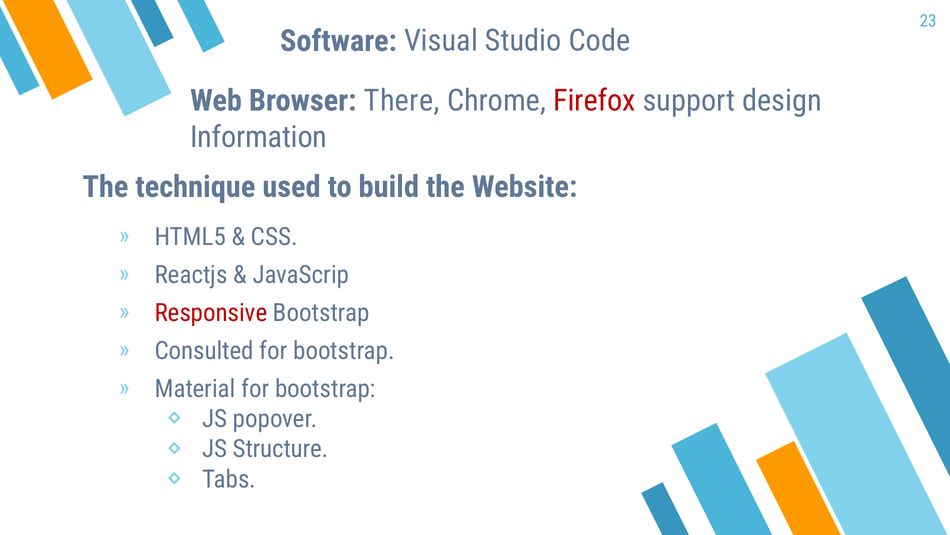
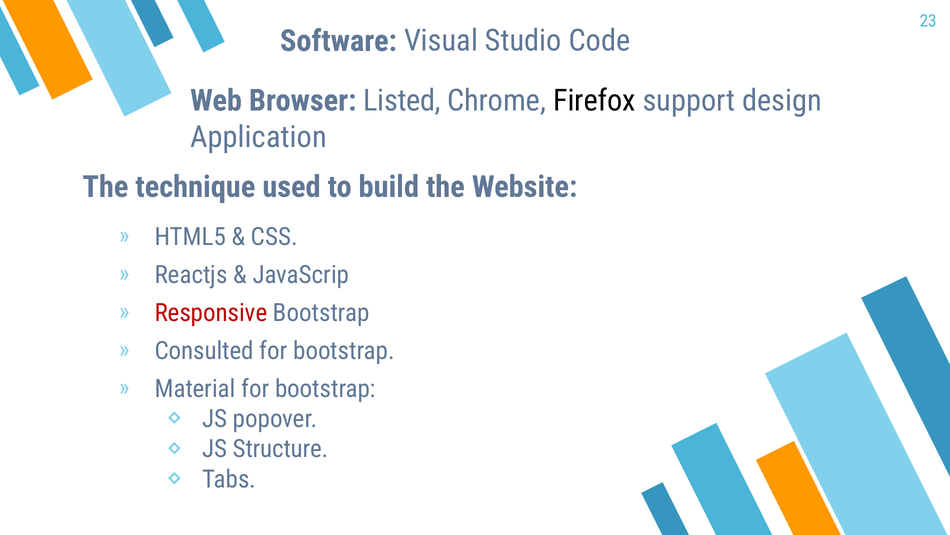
There: There -> Listed (402, 100)
Firefox colour: red -> black (594, 100)
Information: Information -> Application (258, 137)
